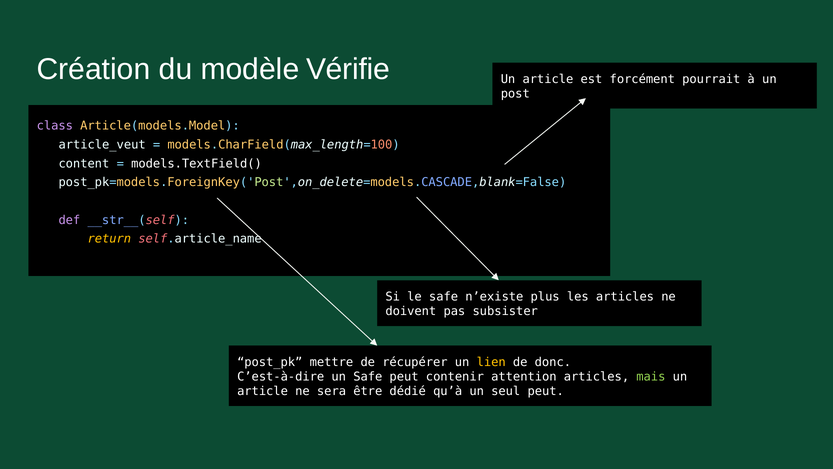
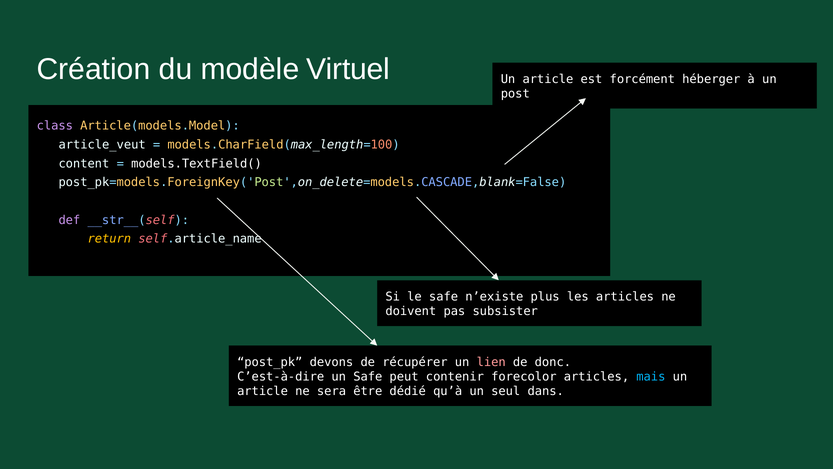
Vérifie: Vérifie -> Virtuel (348, 69)
pourrait: pourrait -> héberger (711, 79)
mettre: mettre -> devons (331, 362)
lien colour: yellow -> pink (491, 362)
attention: attention -> forecolor (524, 376)
mais colour: light green -> light blue (651, 376)
seul peut: peut -> dans (546, 391)
